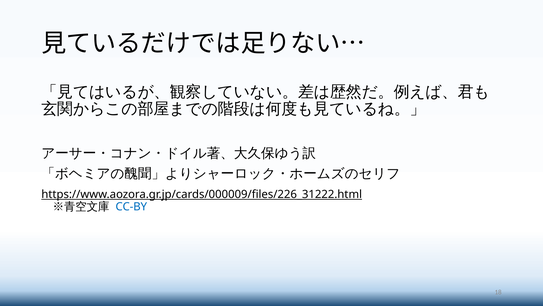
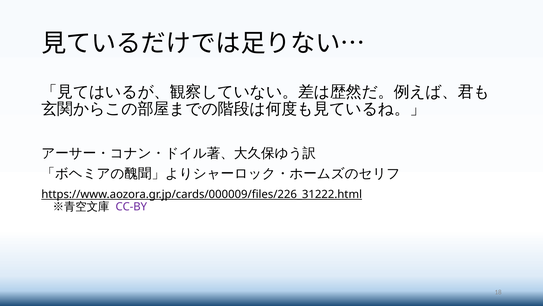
CC-BY colour: blue -> purple (131, 206)
